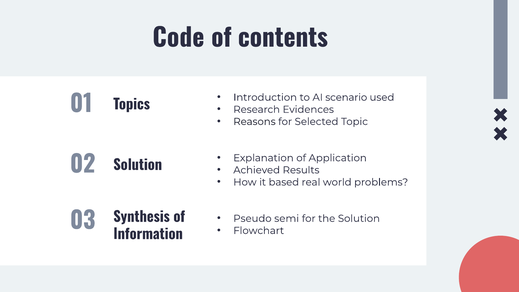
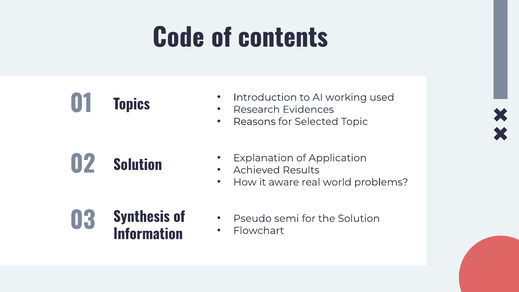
scenario: scenario -> working (346, 97)
based: based -> aware (284, 182)
